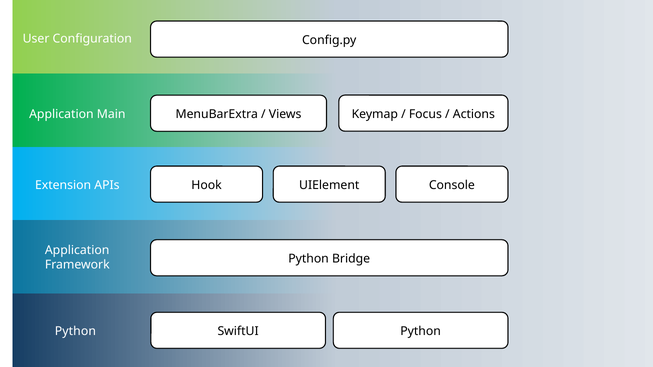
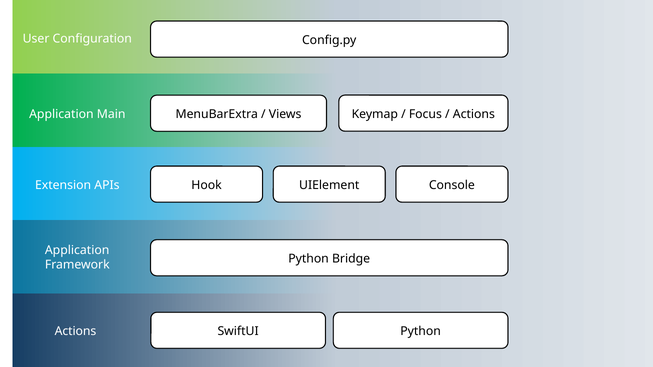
Python: Python -> Actions (75, 331)
